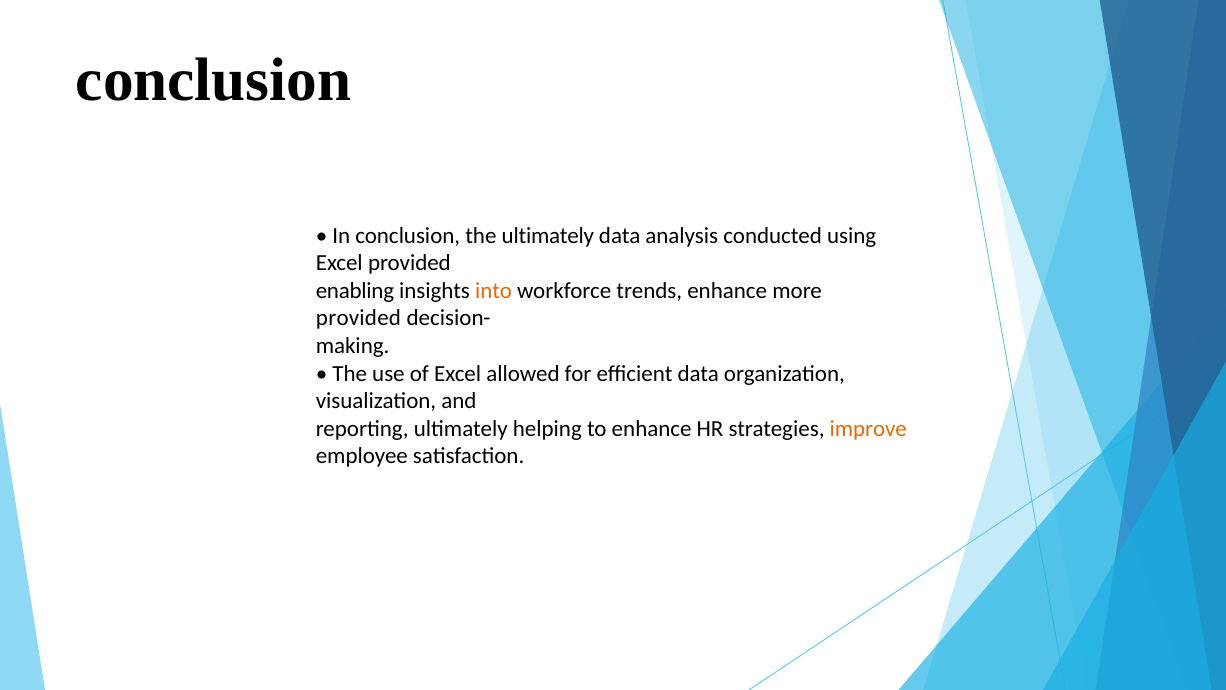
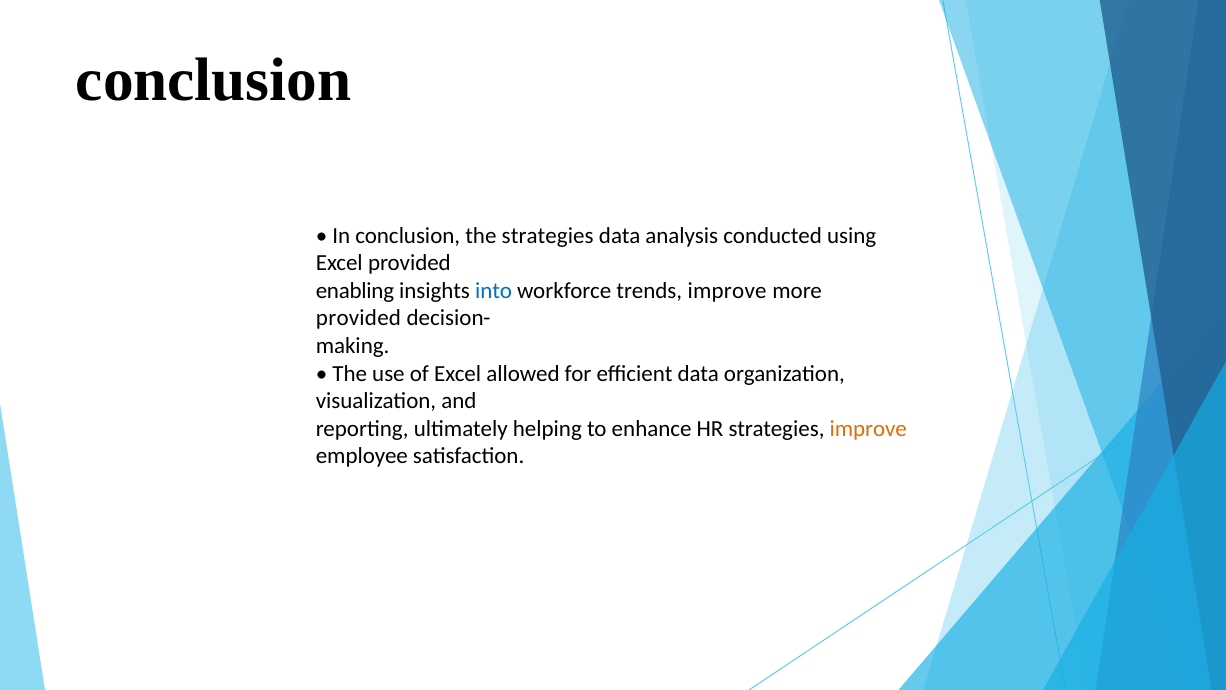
the ultimately: ultimately -> strategies (548, 235)
into colour: orange -> blue (494, 291)
trends enhance: enhance -> improve (727, 291)
